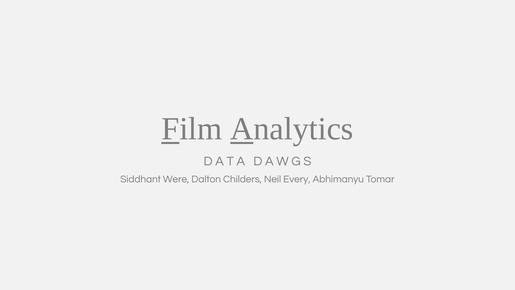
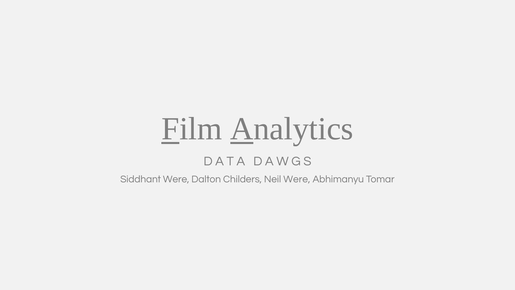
Neil Every: Every -> Were (297, 179)
